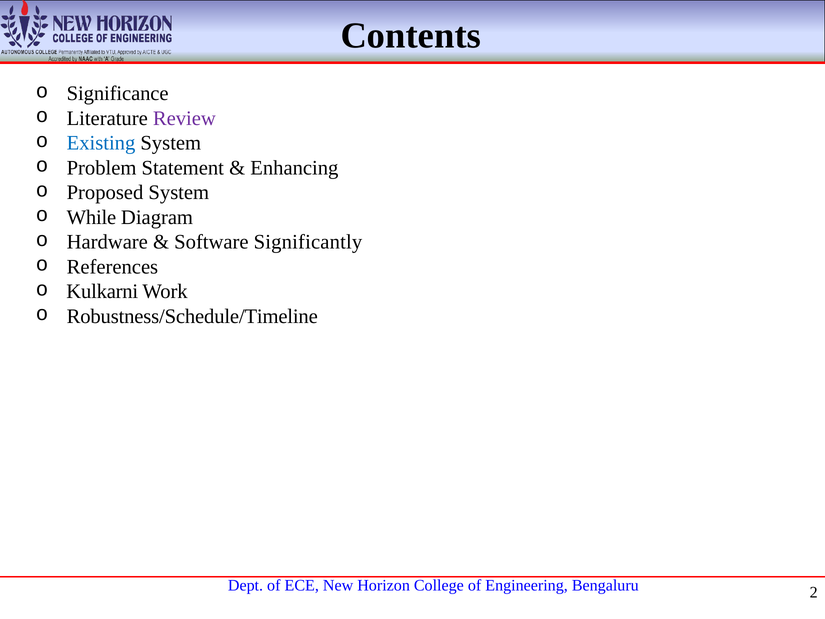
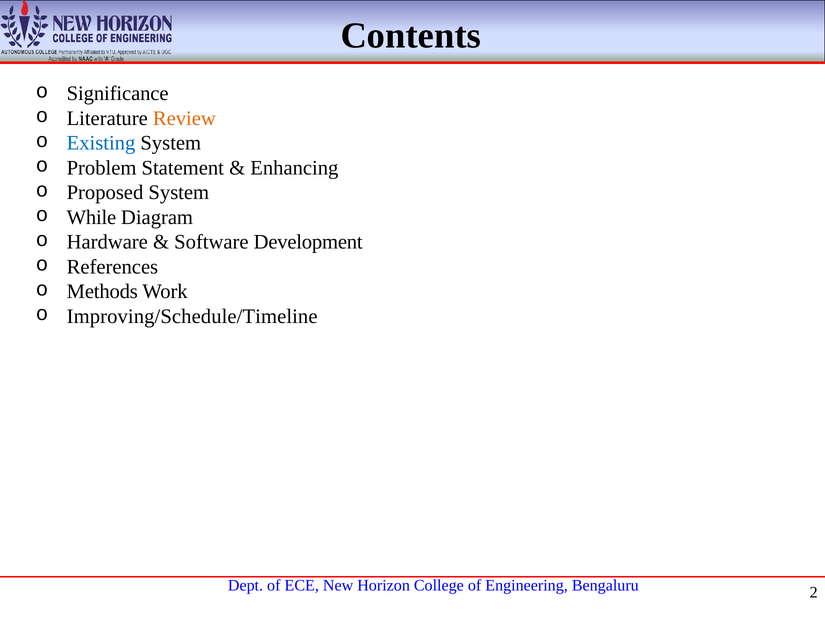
Review colour: purple -> orange (184, 118)
Significantly: Significantly -> Development (308, 242)
Kulkarni: Kulkarni -> Methods (102, 291)
Robustness/Schedule/Timeline: Robustness/Schedule/Timeline -> Improving/Schedule/Timeline (192, 316)
